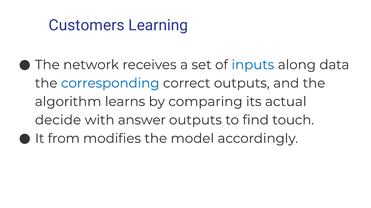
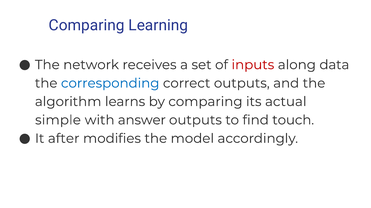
Customers: Customers -> Comparing (87, 25)
inputs colour: blue -> red (253, 65)
decide: decide -> simple (58, 120)
from: from -> after (64, 139)
